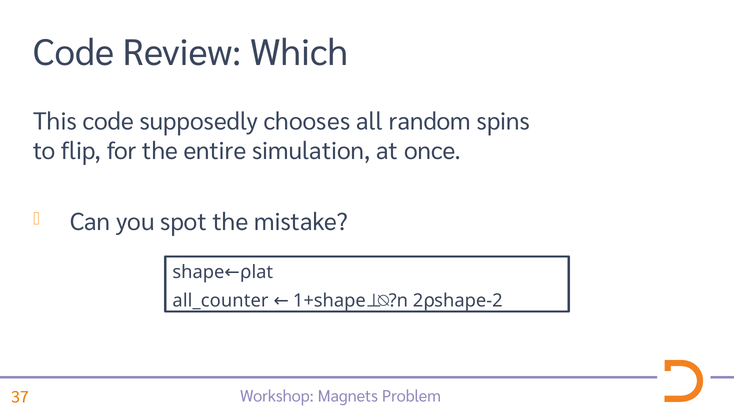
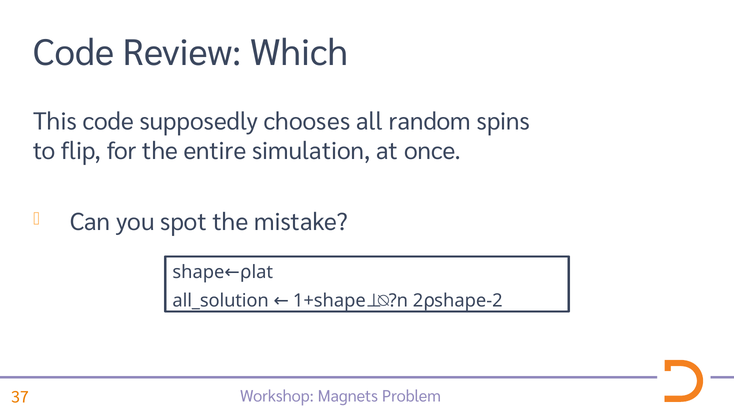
all_counter: all_counter -> all_solution (221, 300)
